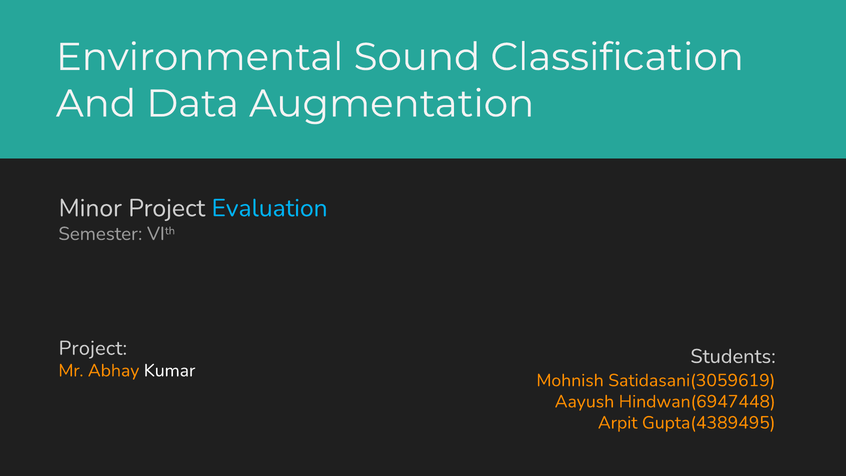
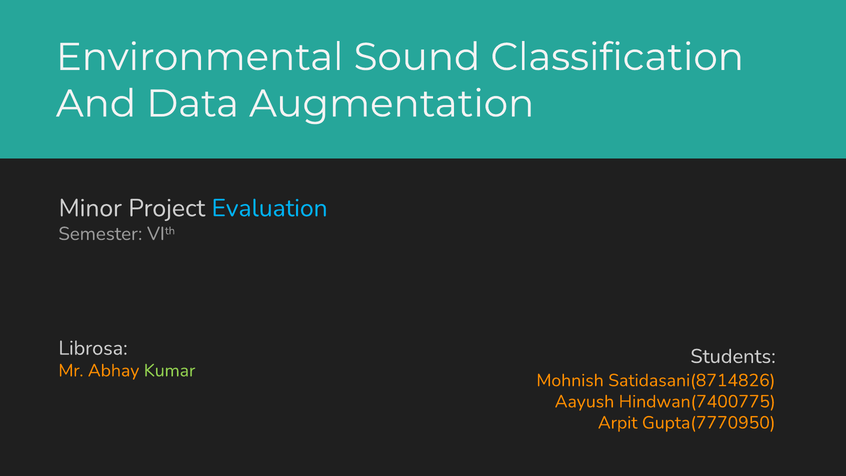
Project: Project -> Librosa (93, 348)
Kumar colour: white -> light green (170, 370)
Satidasani(3059619: Satidasani(3059619 -> Satidasani(8714826 (692, 380)
Hindwan(6947448: Hindwan(6947448 -> Hindwan(7400775 (697, 401)
Gupta(4389495: Gupta(4389495 -> Gupta(7770950 (709, 423)
